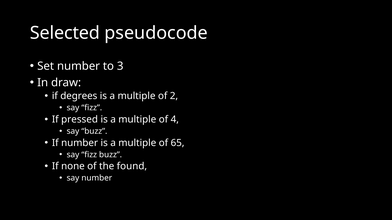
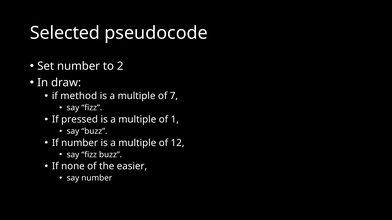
3: 3 -> 2 (120, 66)
degrees: degrees -> method (79, 96)
2: 2 -> 7 (174, 96)
4: 4 -> 1 (175, 120)
65: 65 -> 12 (178, 143)
found: found -> easier (132, 167)
